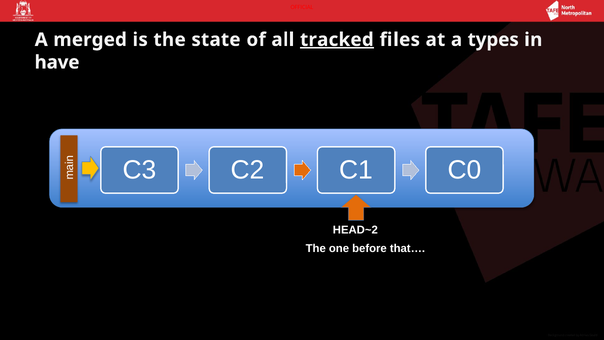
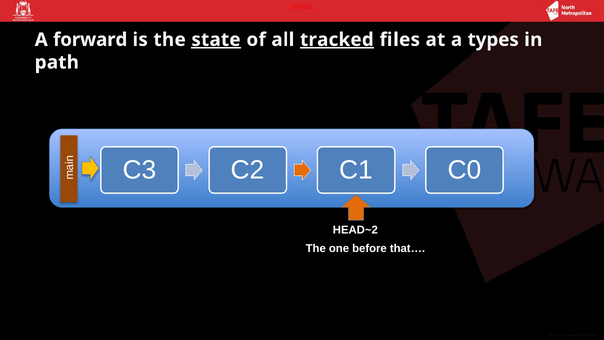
merged: merged -> forward (90, 40)
state underline: none -> present (216, 40)
have: have -> path (57, 62)
